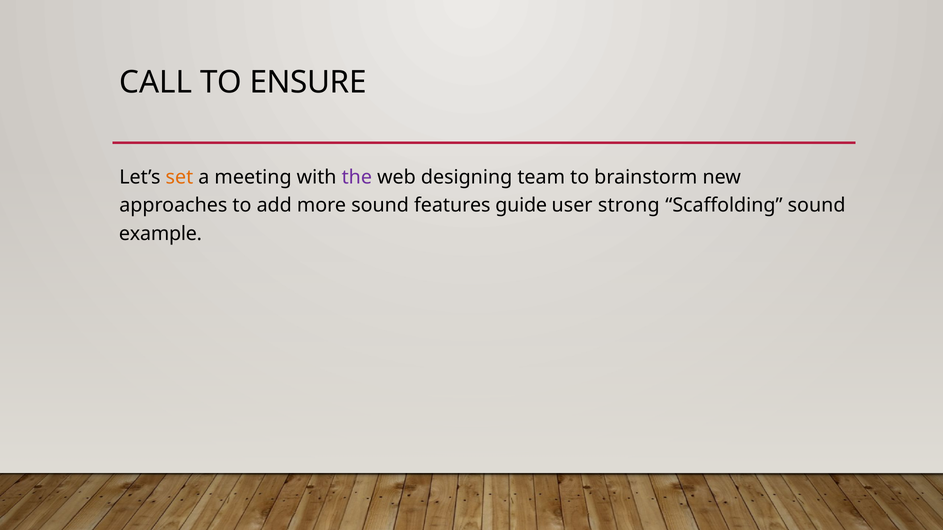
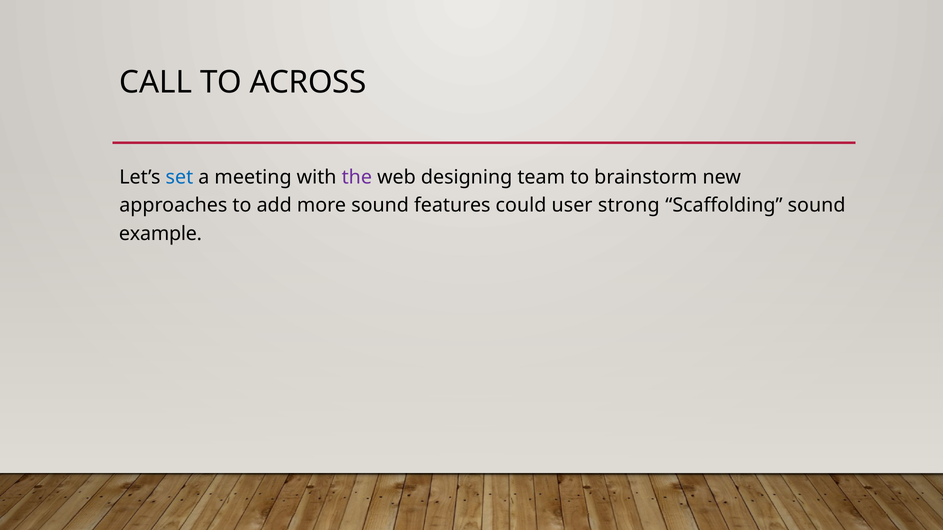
ENSURE: ENSURE -> ACROSS (308, 83)
set colour: orange -> blue (179, 177)
guide: guide -> could (521, 206)
